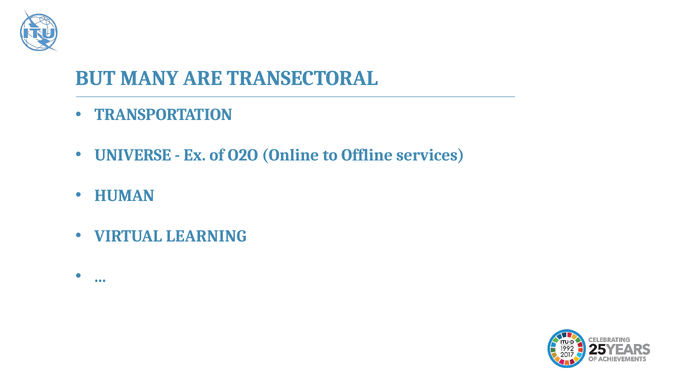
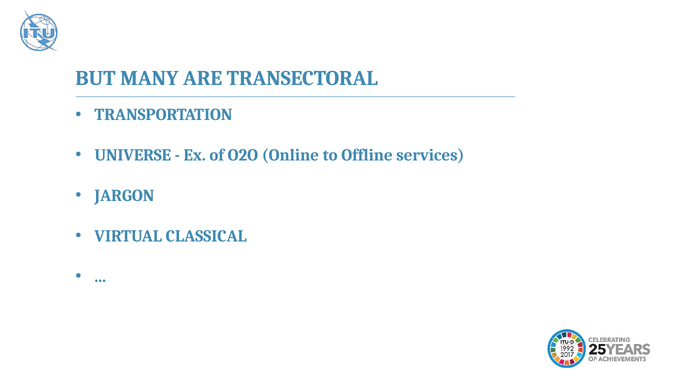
HUMAN: HUMAN -> JARGON (124, 196)
LEARNING: LEARNING -> CLASSICAL (206, 236)
